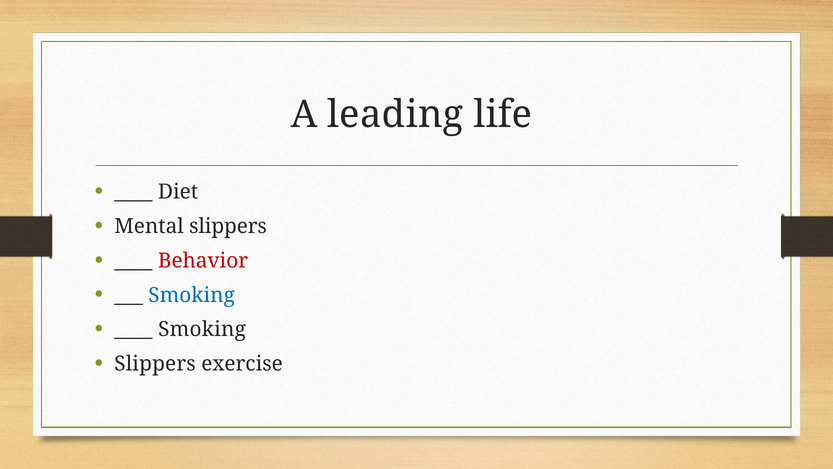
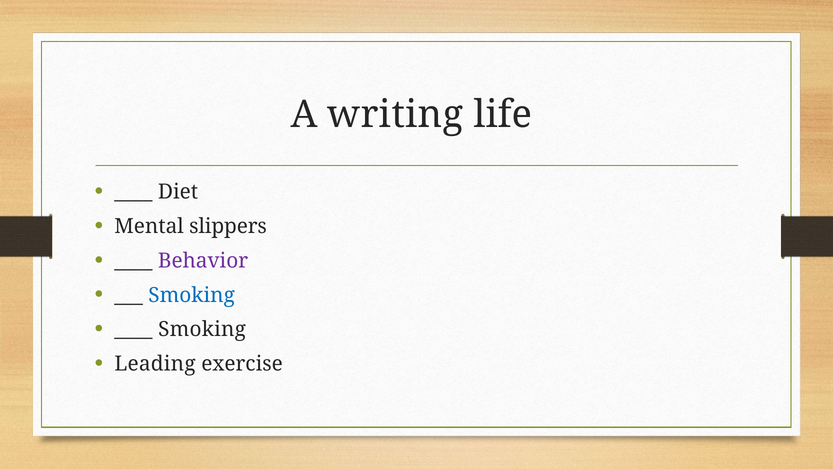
leading: leading -> writing (395, 114)
Behavior colour: red -> purple (203, 261)
Slippers: Slippers -> Leading (155, 364)
